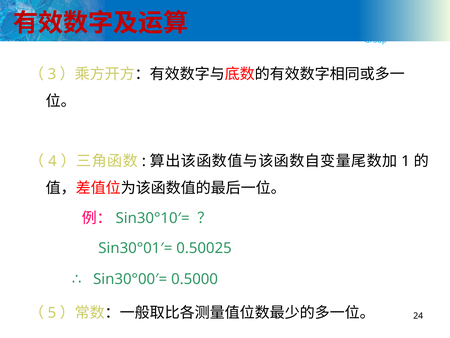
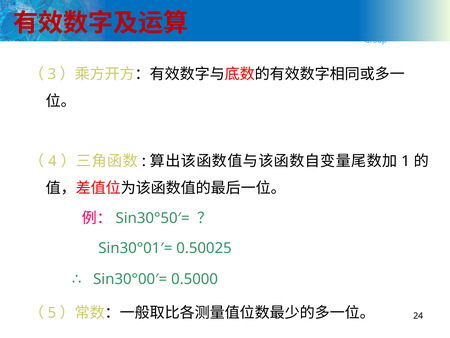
Sin30°10′=: Sin30°10′= -> Sin30°50′= (153, 218)
